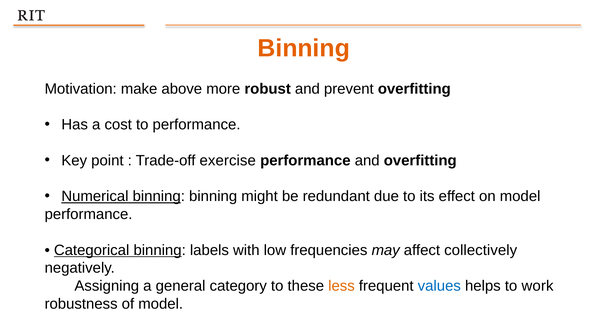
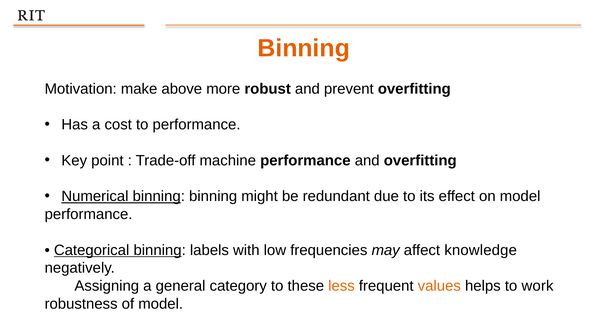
exercise: exercise -> machine (228, 160)
collectively: collectively -> knowledge (481, 250)
values colour: blue -> orange (439, 286)
